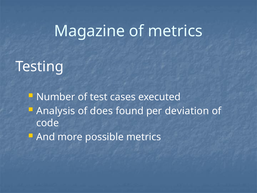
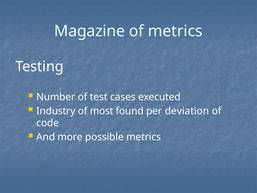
Analysis: Analysis -> Industry (56, 111)
does: does -> most (102, 111)
